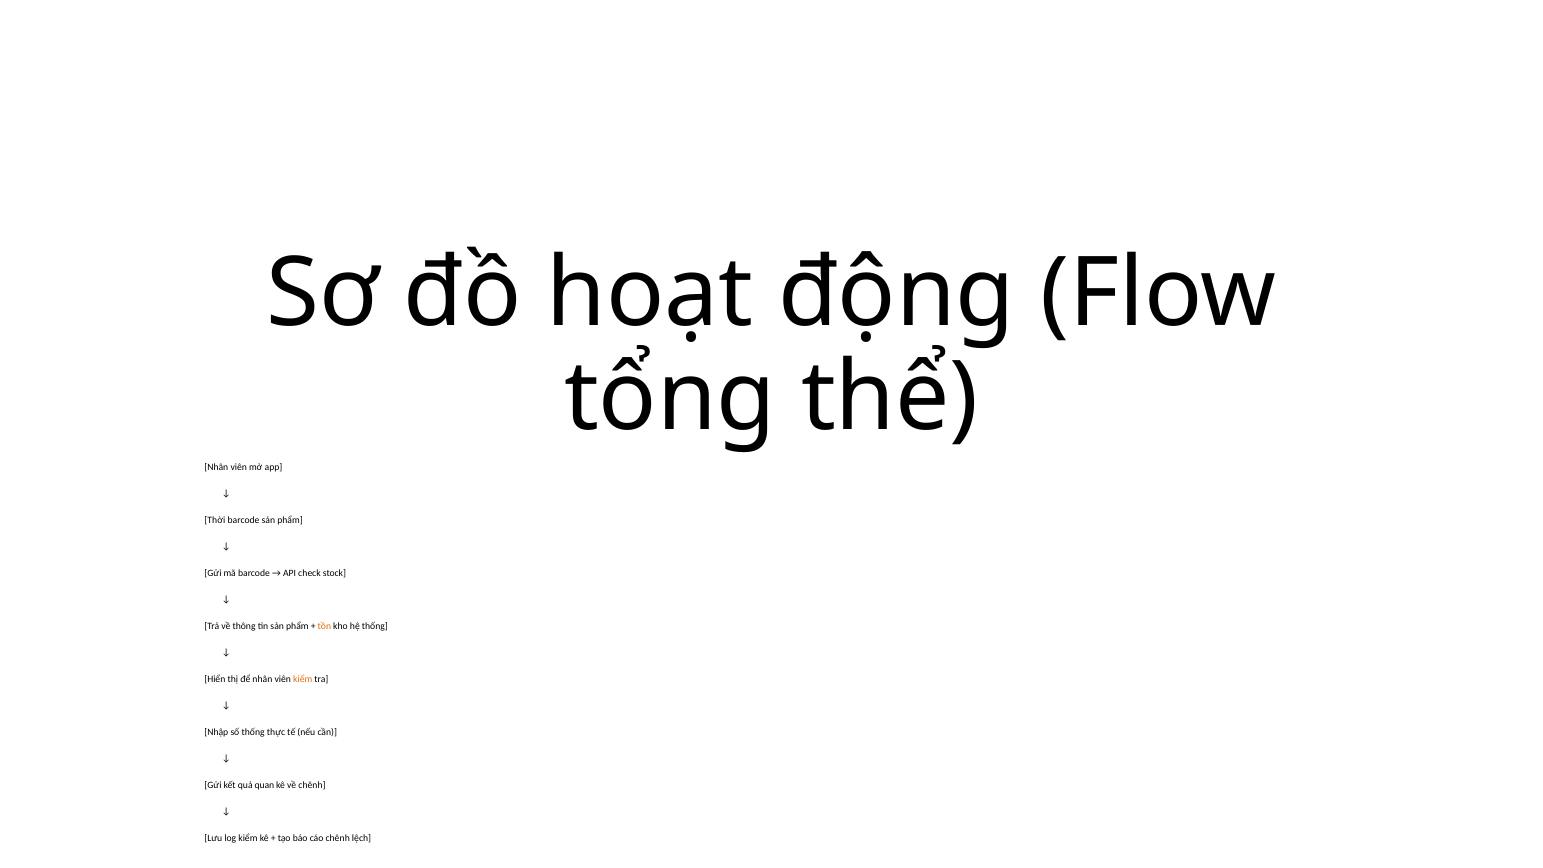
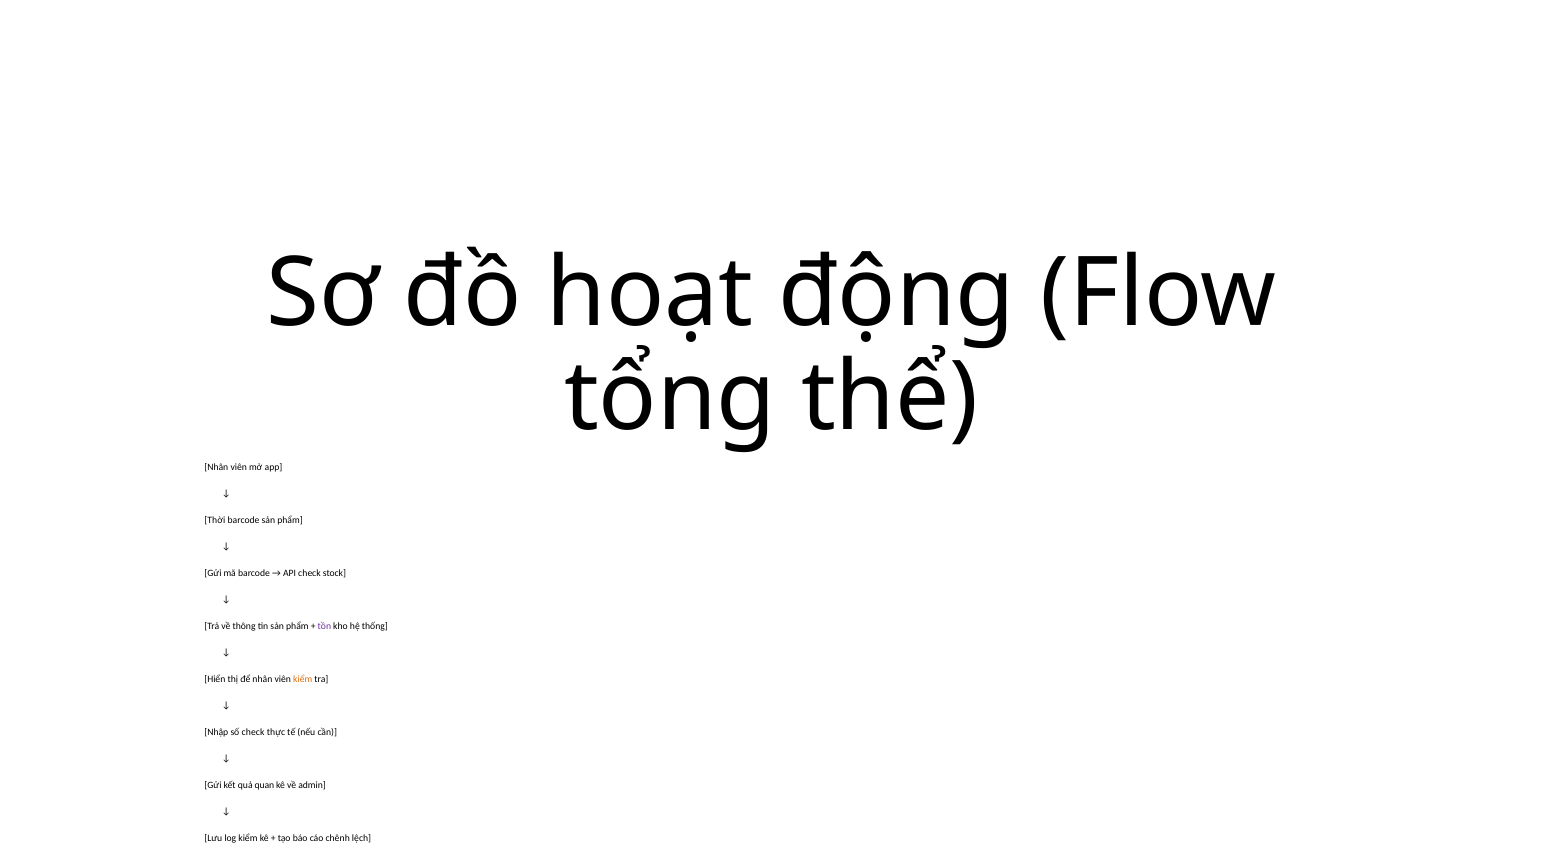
tồn colour: orange -> purple (324, 626)
số thống: thống -> check (253, 732)
về chênh: chênh -> admin (312, 785)
